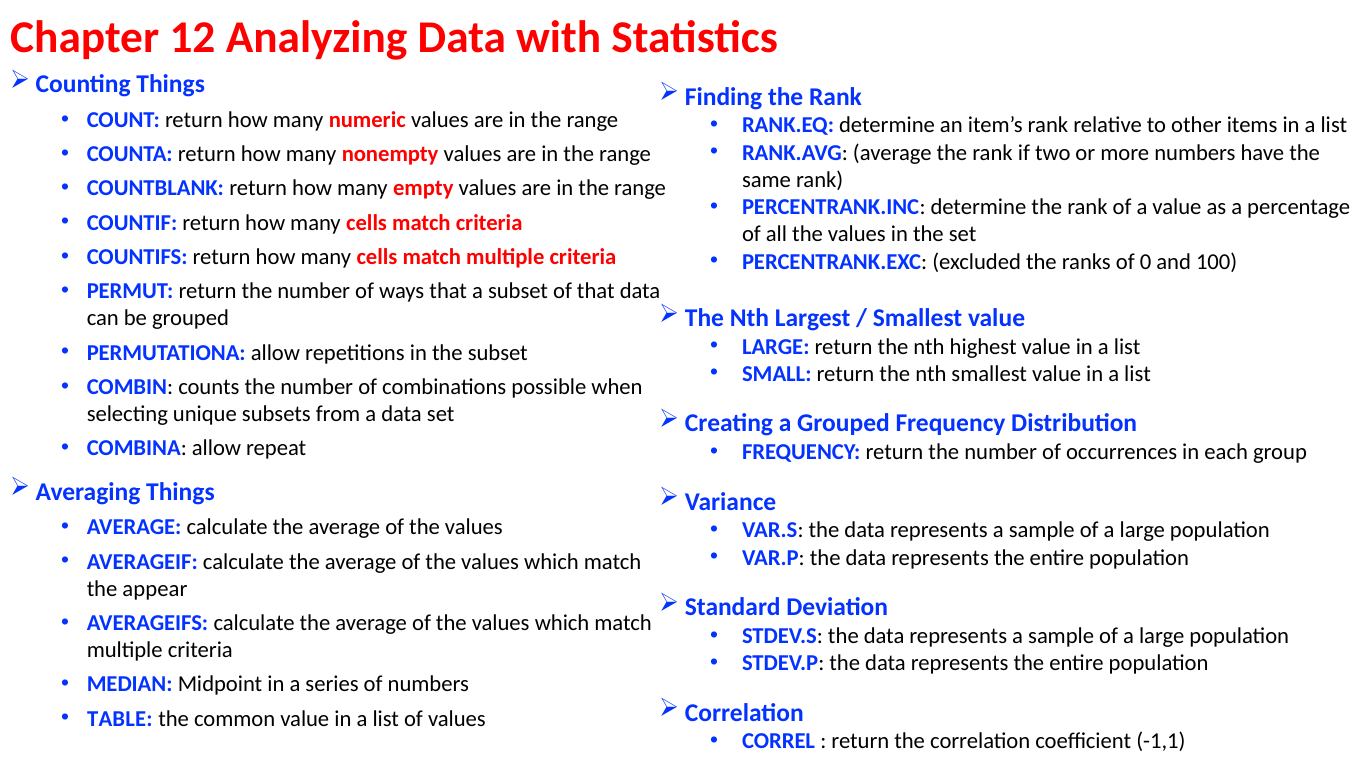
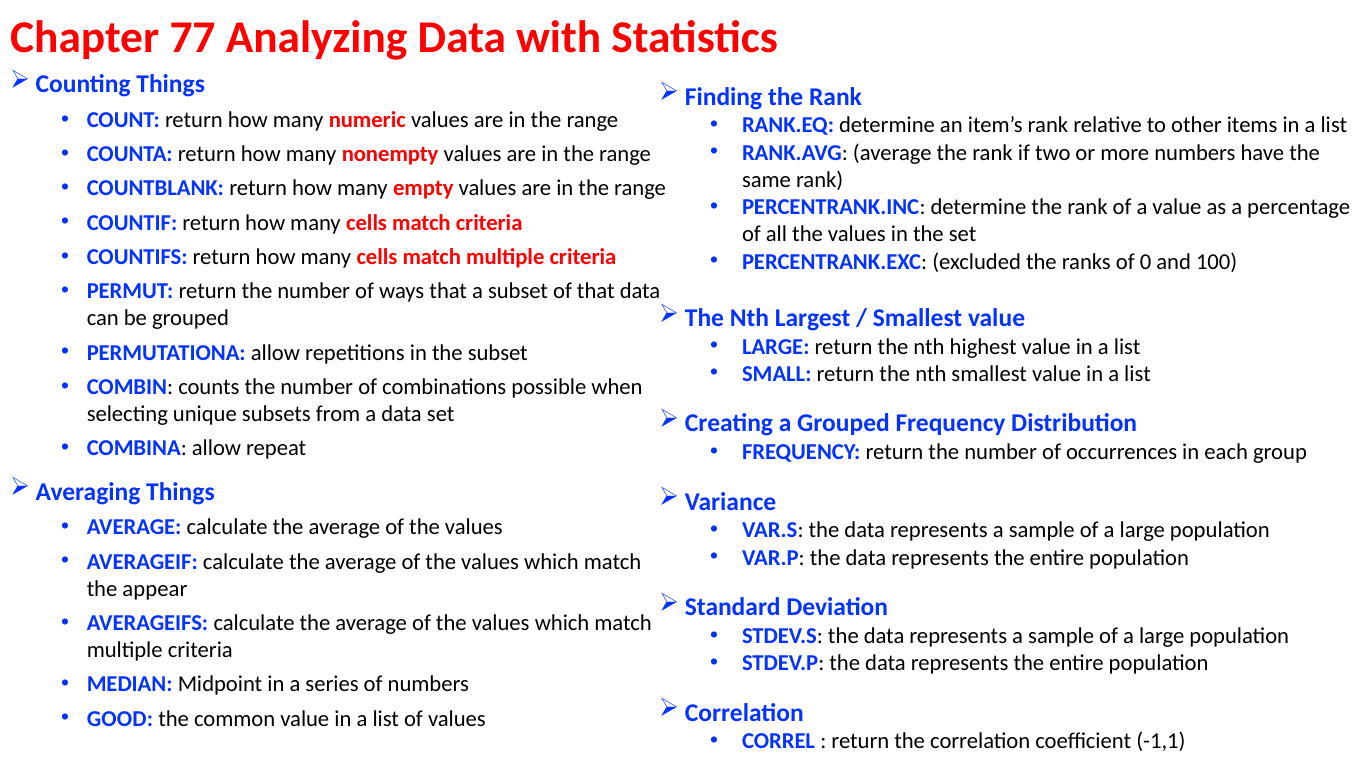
12: 12 -> 77 (192, 38)
TABLE: TABLE -> GOOD (120, 718)
